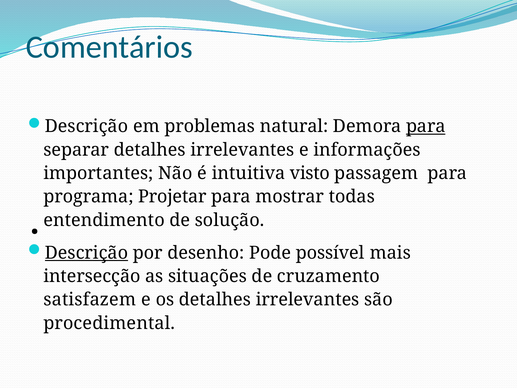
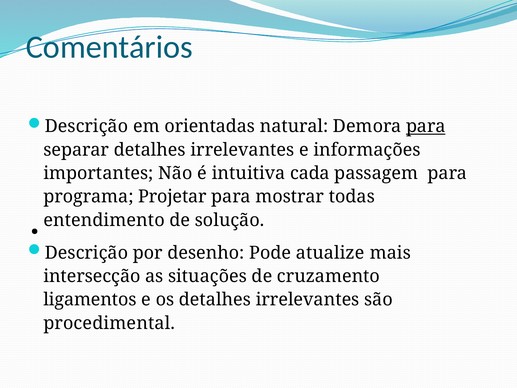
problemas: problemas -> orientadas (210, 126)
visto: visto -> cada (310, 173)
Descrição underline: present -> none (86, 253)
possível: possível -> atualize (330, 253)
satisfazem: satisfazem -> ligamentos (90, 300)
